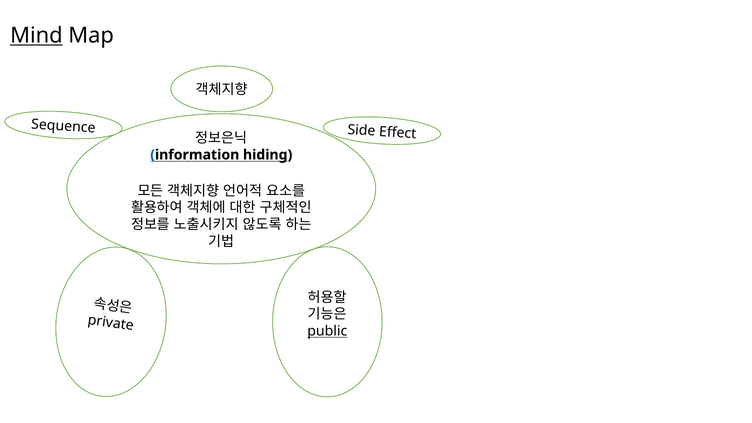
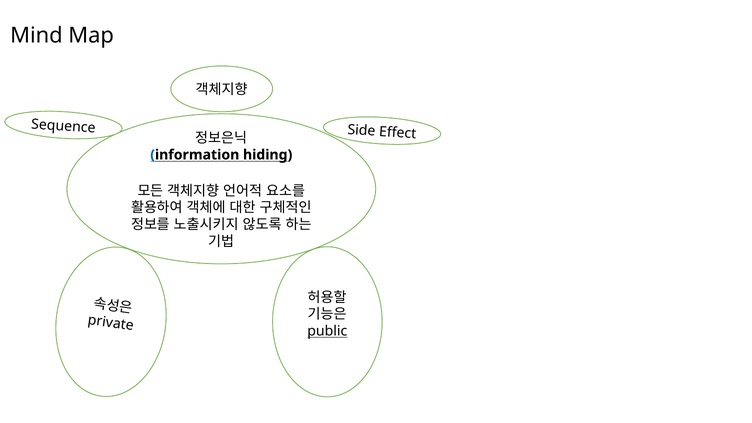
Mind underline: present -> none (36, 36)
